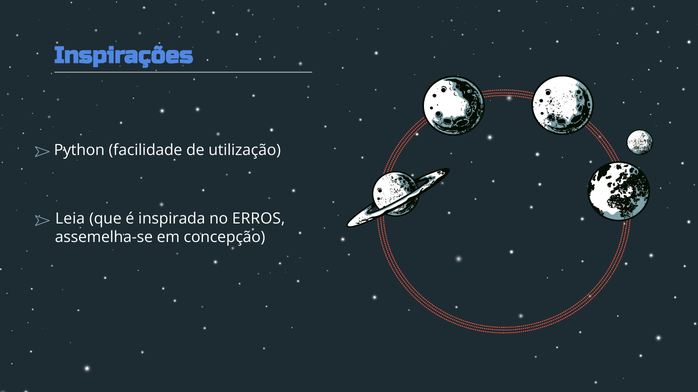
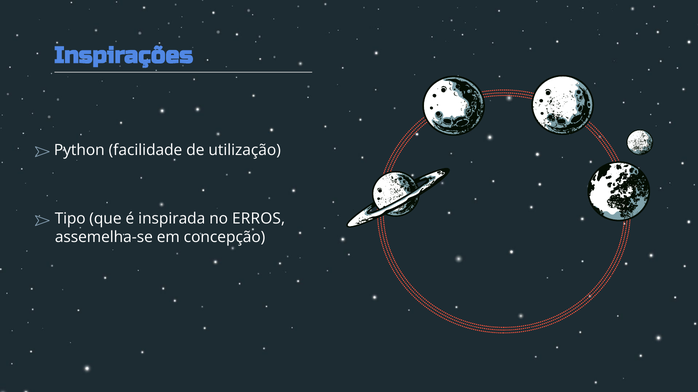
Leia: Leia -> Tipo (70, 219)
